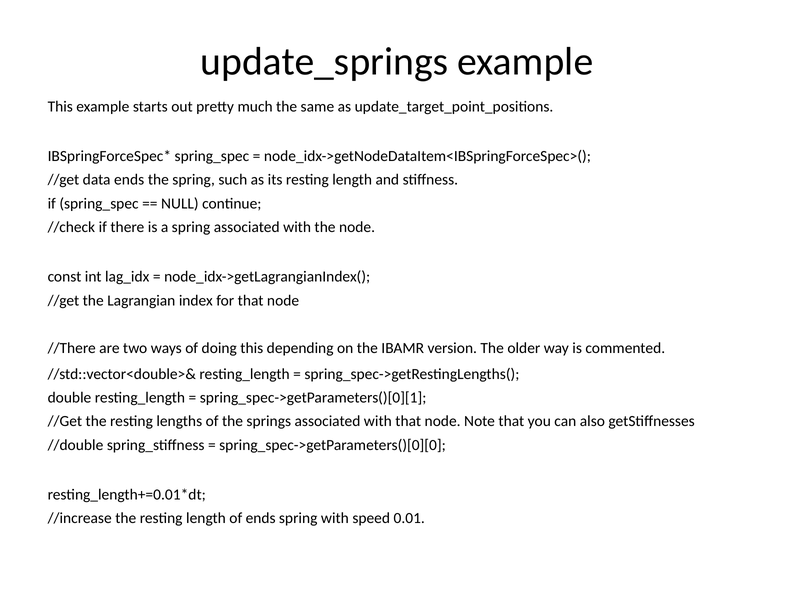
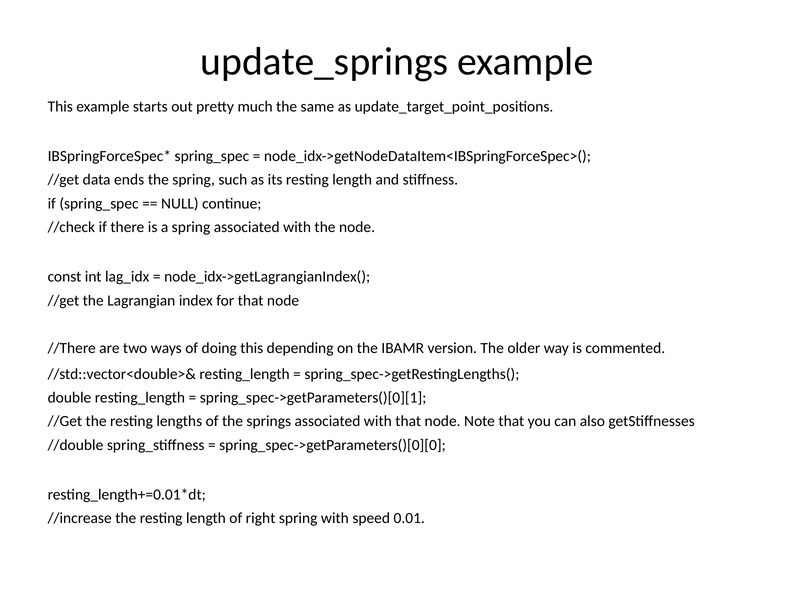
of ends: ends -> right (261, 518)
